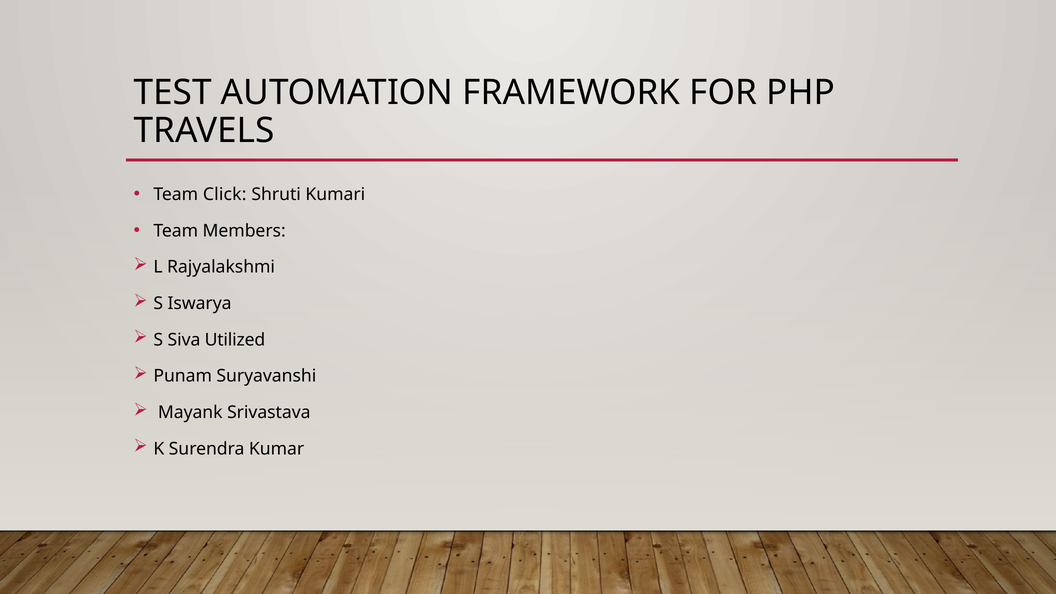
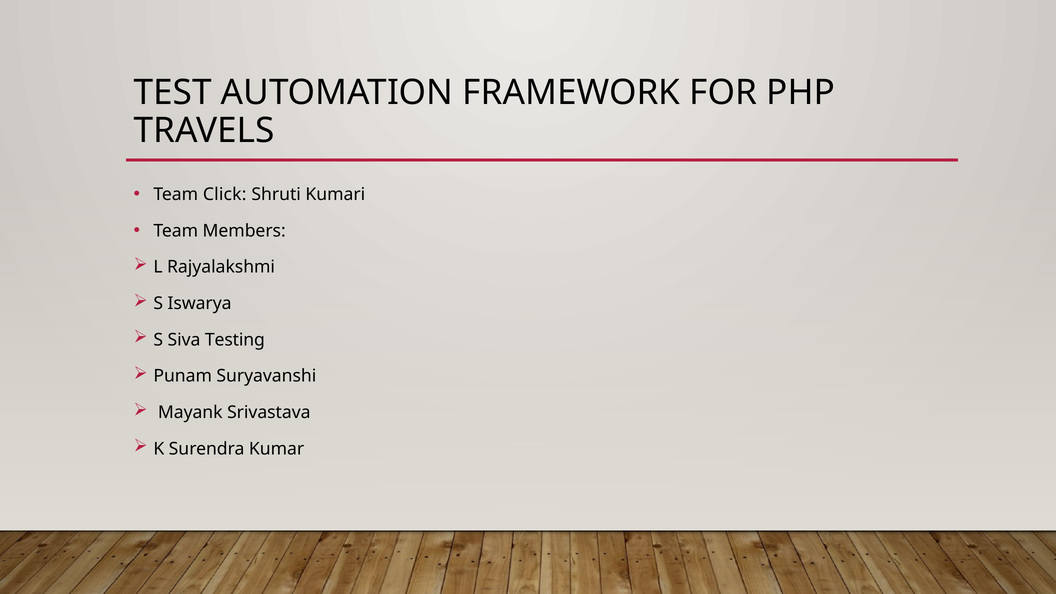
Utilized: Utilized -> Testing (235, 340)
